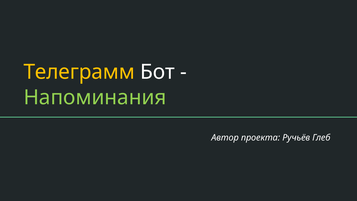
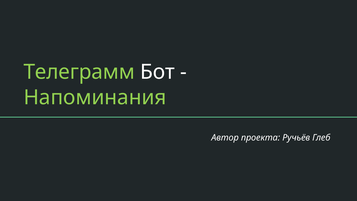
Телеграмм colour: yellow -> light green (79, 72)
